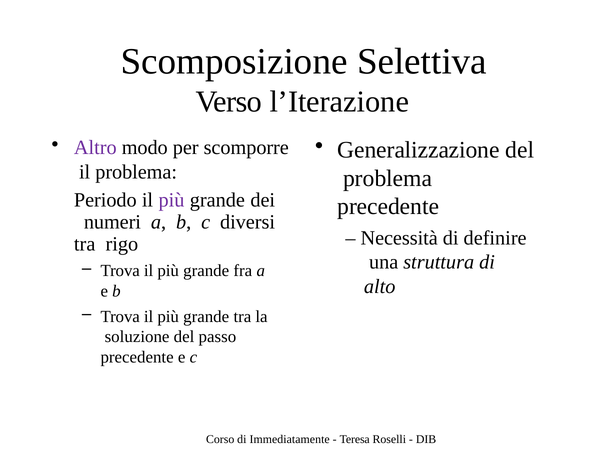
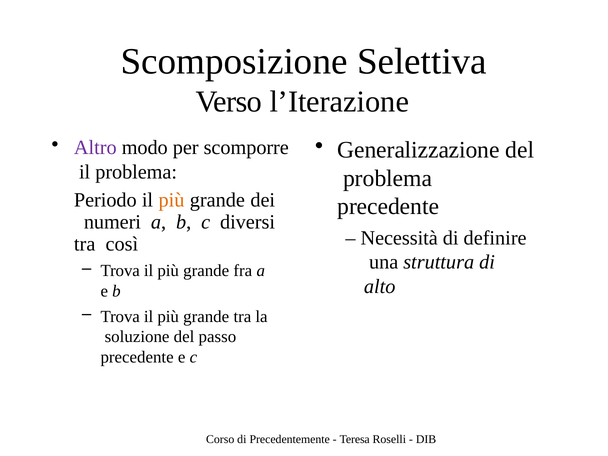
più colour: purple -> orange (171, 200)
rigo: rigo -> così (122, 244)
Immediatamente: Immediatamente -> Precedentemente (290, 439)
